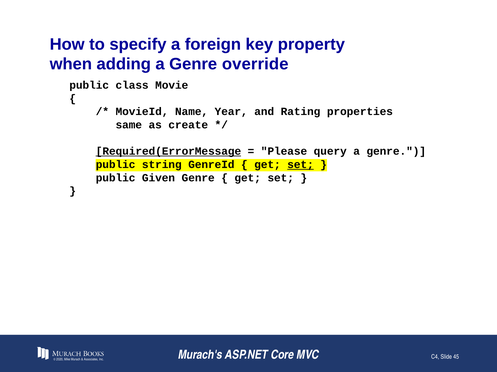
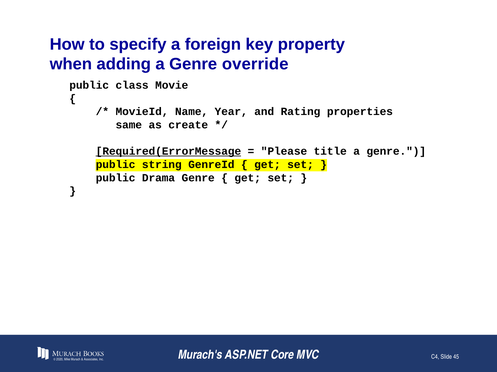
query: query -> title (330, 152)
set underline: present -> none (301, 165)
Given: Given -> Drama (159, 178)
